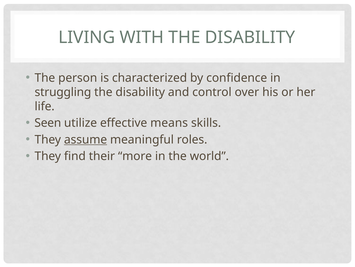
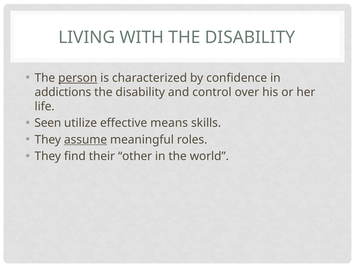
person underline: none -> present (78, 78)
struggling: struggling -> addictions (63, 92)
more: more -> other (135, 156)
